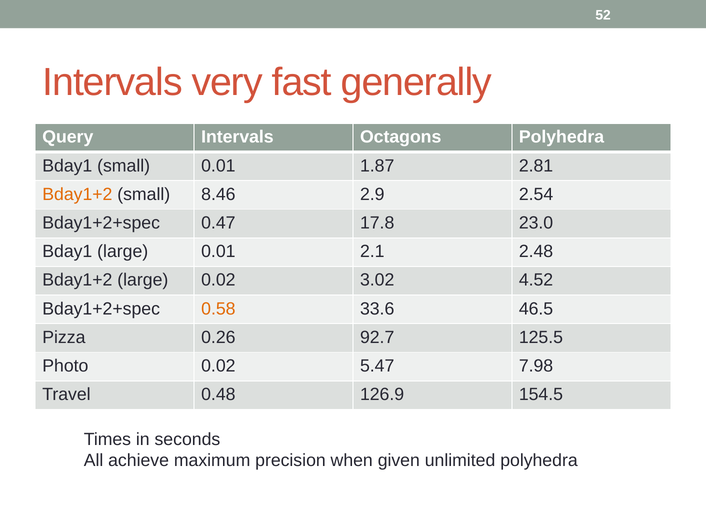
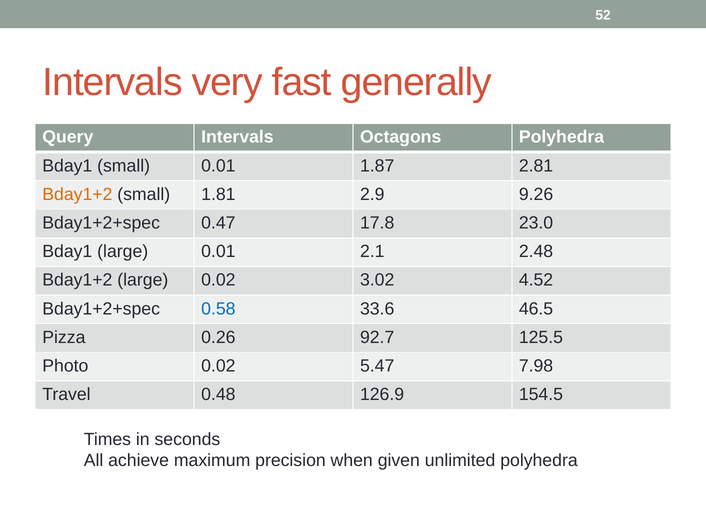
8.46: 8.46 -> 1.81 (218, 195)
2.54: 2.54 -> 9.26 (536, 195)
0.58 colour: orange -> blue (218, 309)
